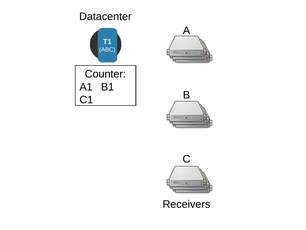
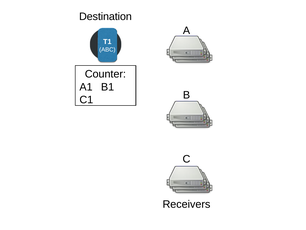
Datacenter: Datacenter -> Destination (105, 16)
